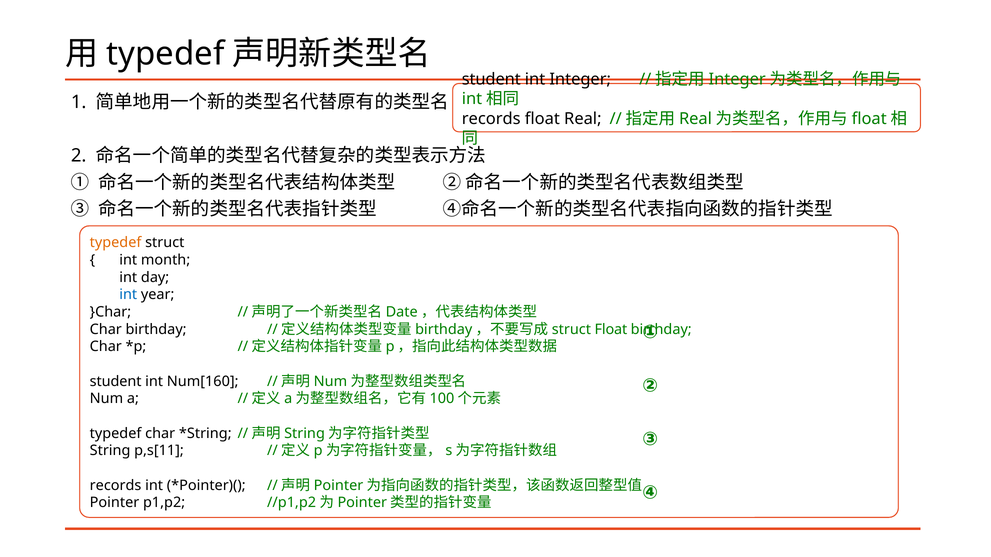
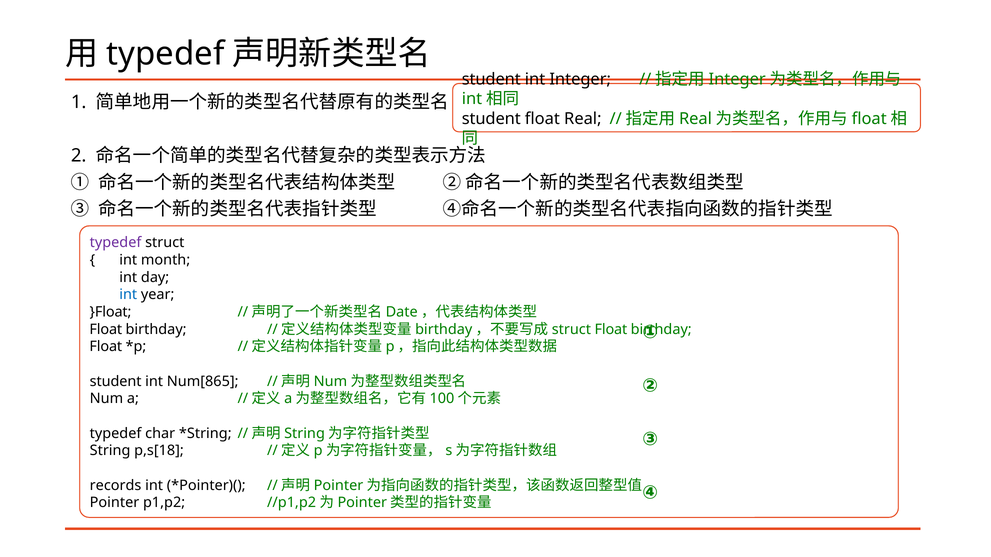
records: records -> student (491, 119)
typedef colour: orange -> purple (116, 243)
}Char: }Char -> }Float (111, 312)
Char: Char -> Float (106, 330)
Char: Char -> Float (106, 347)
Num[160: Num[160 -> Num[865 (203, 382)
p,s[11: p,s[11 -> p,s[18 (159, 451)
